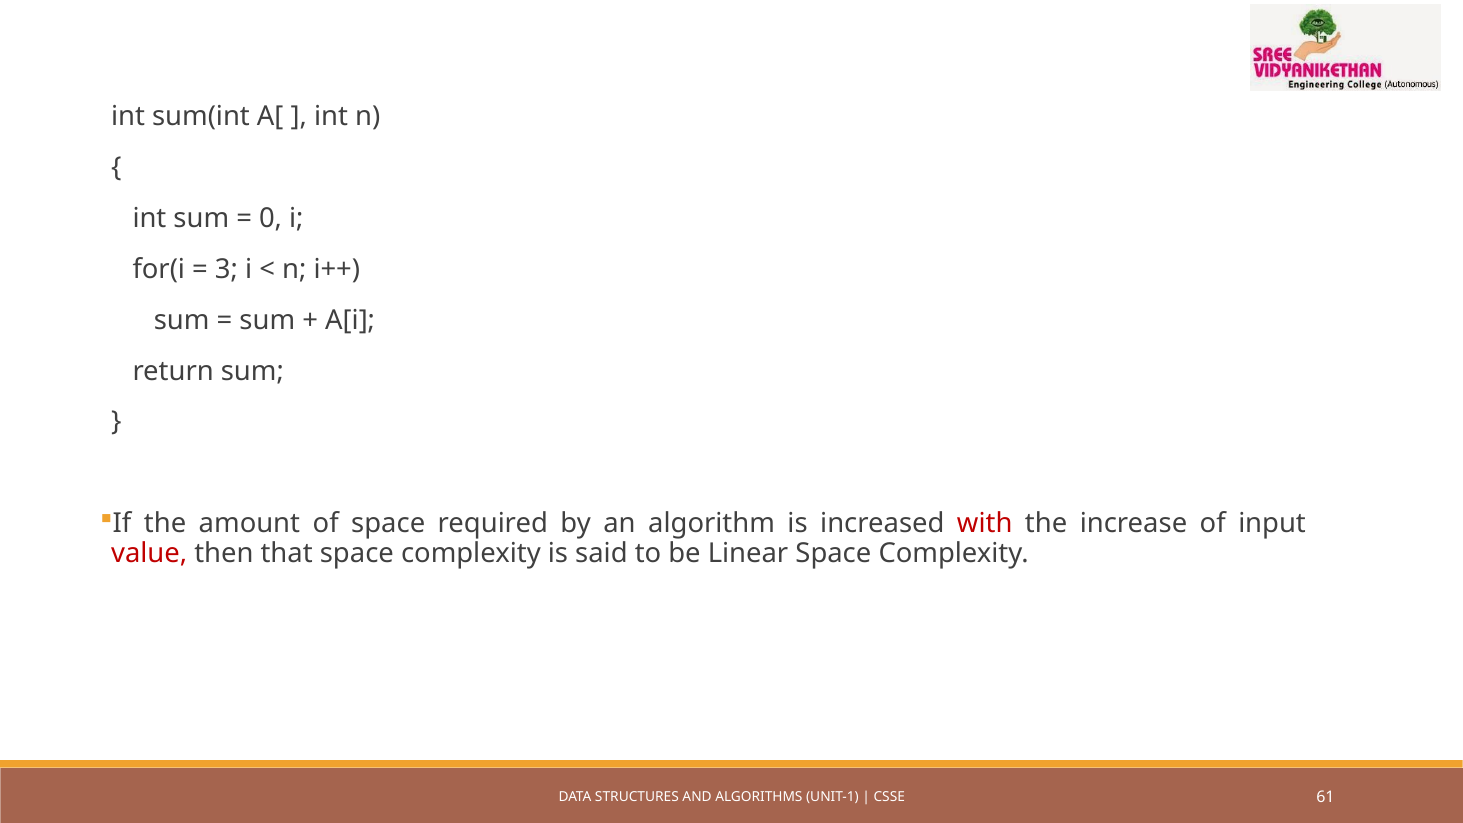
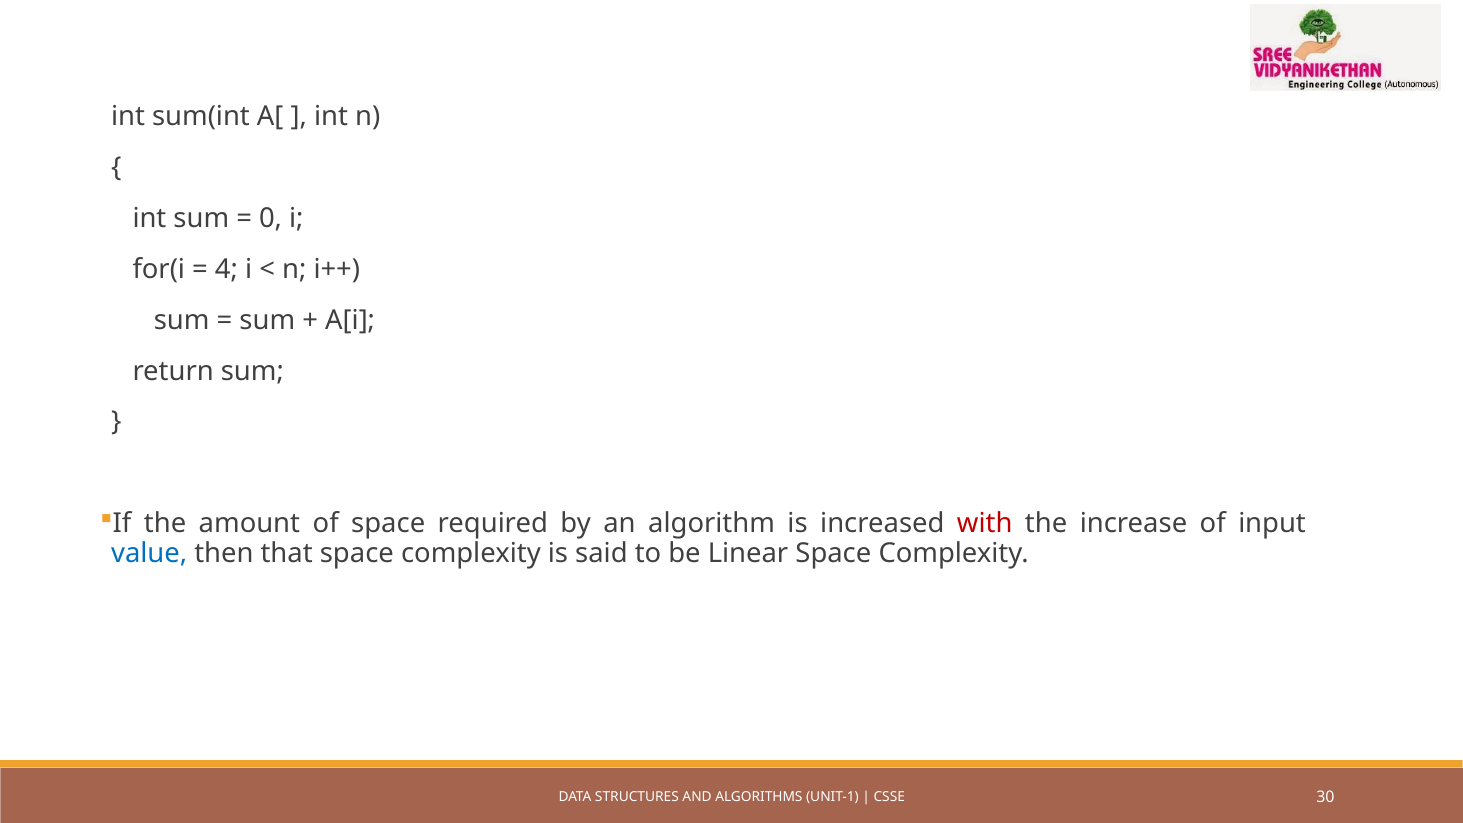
3: 3 -> 4 (226, 269)
value colour: red -> blue (149, 553)
61: 61 -> 30 (1325, 797)
